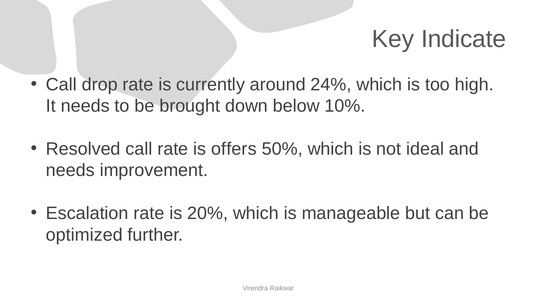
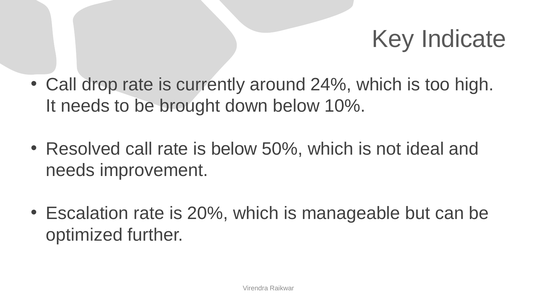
is offers: offers -> below (234, 149)
